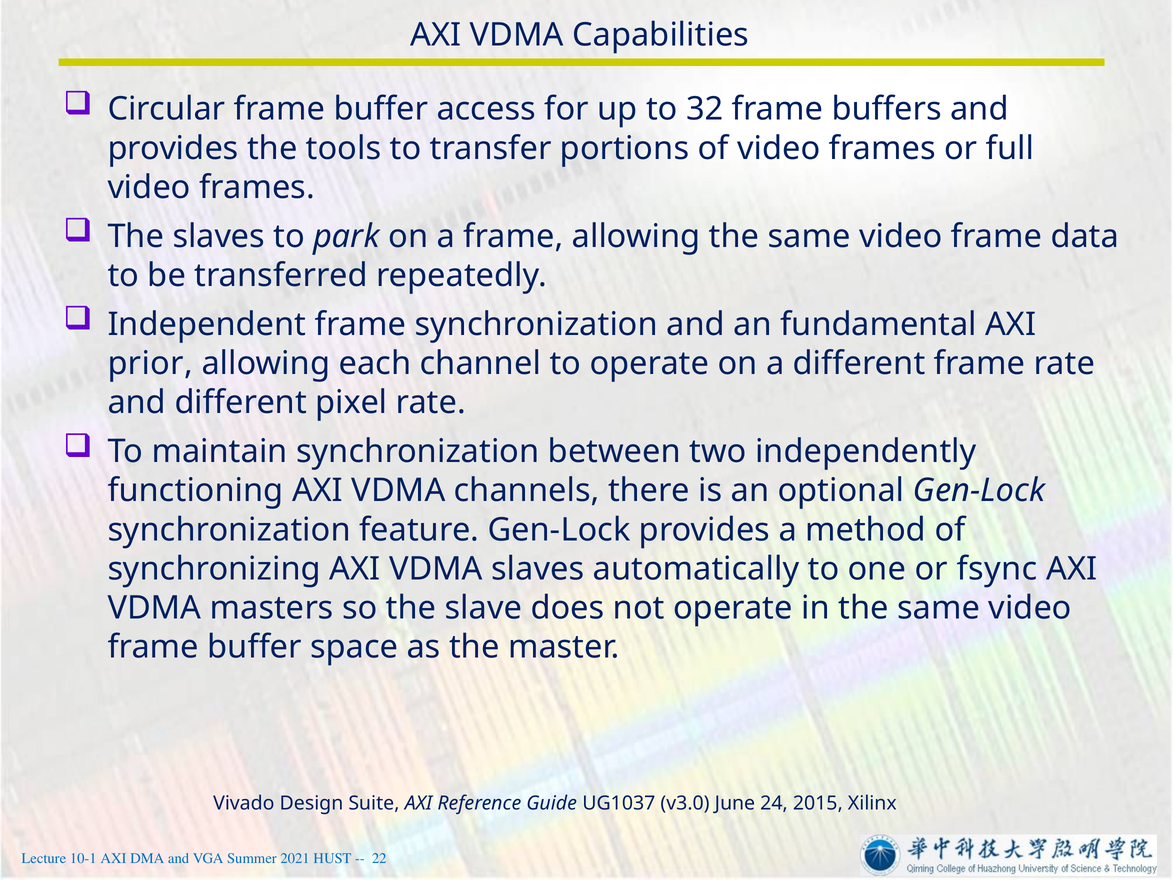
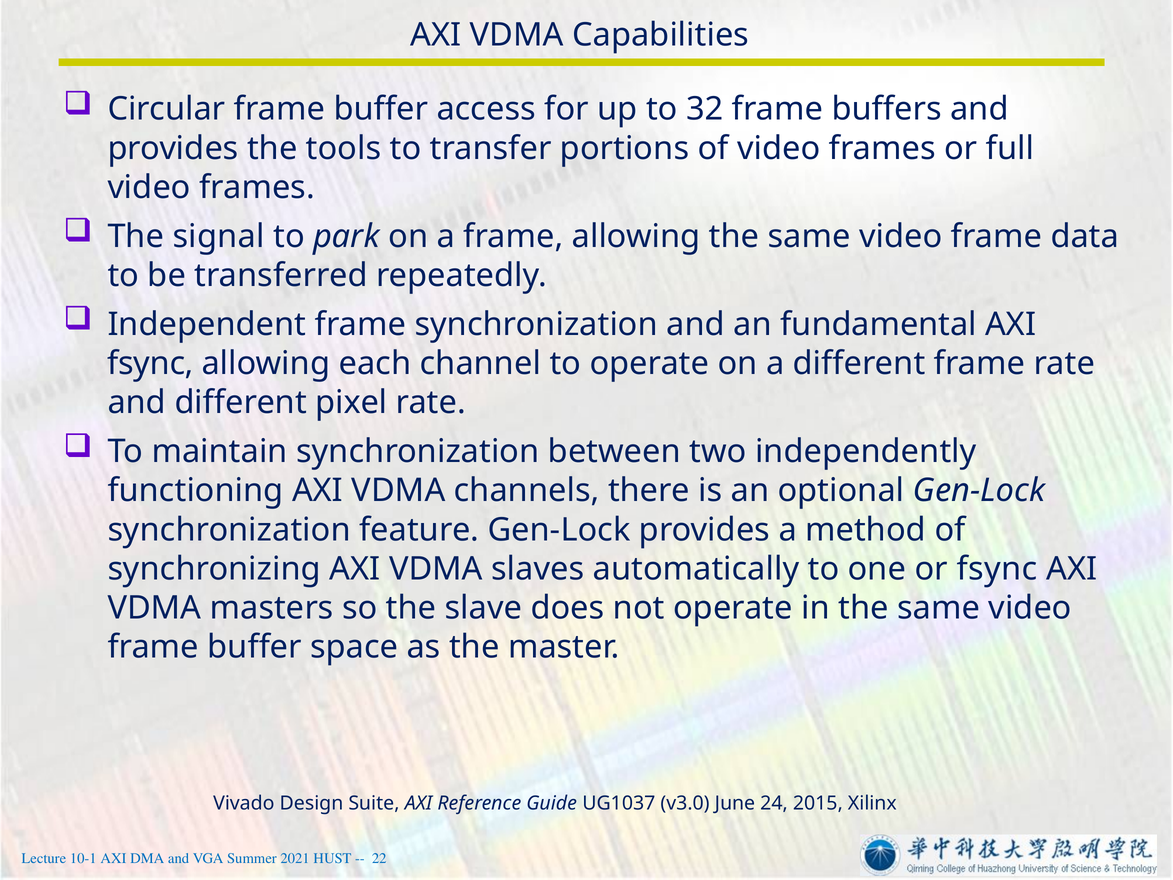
The slaves: slaves -> signal (219, 236)
prior: prior -> fsync (150, 363)
